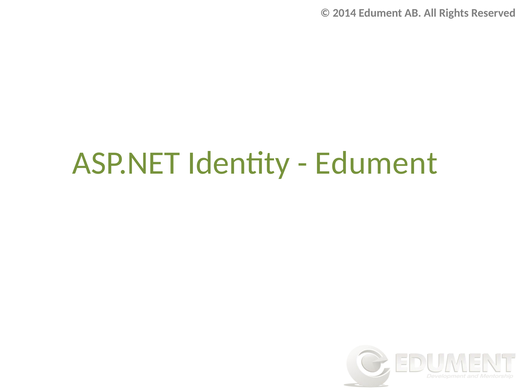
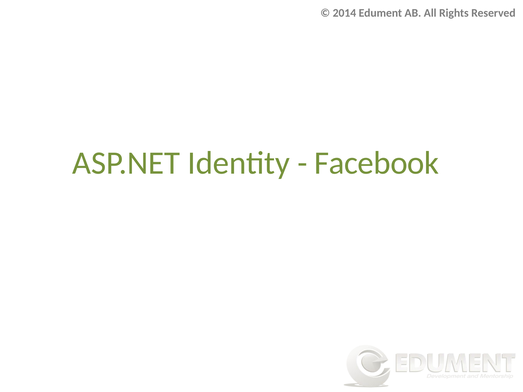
Edument: Edument -> Facebook (377, 163)
